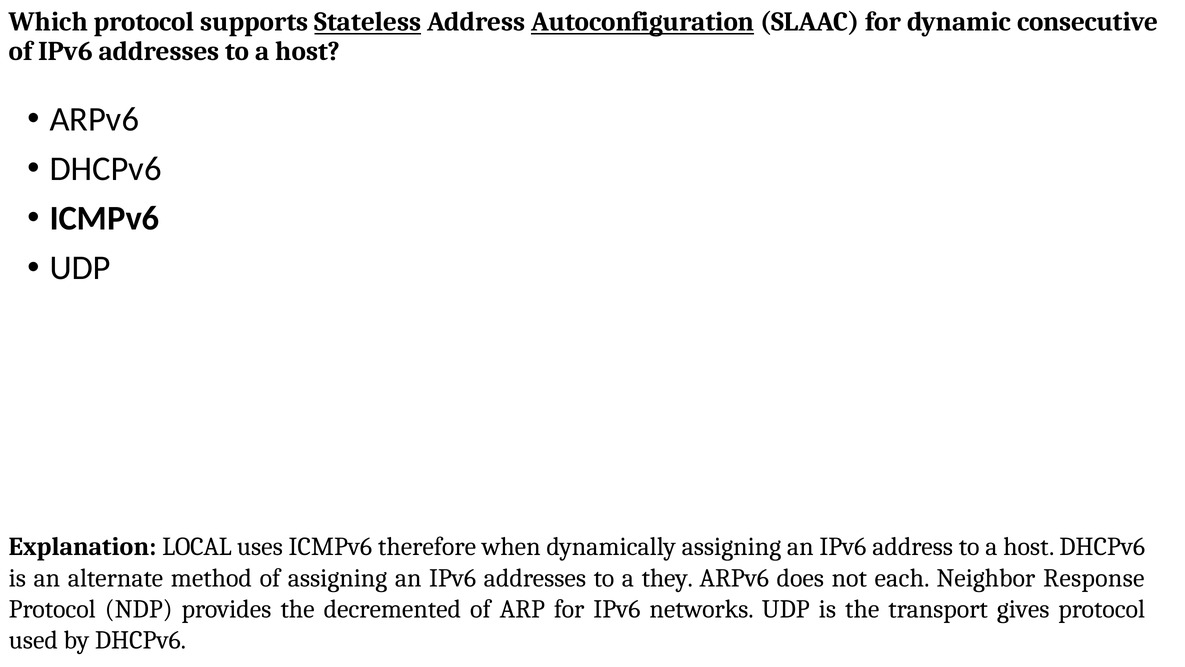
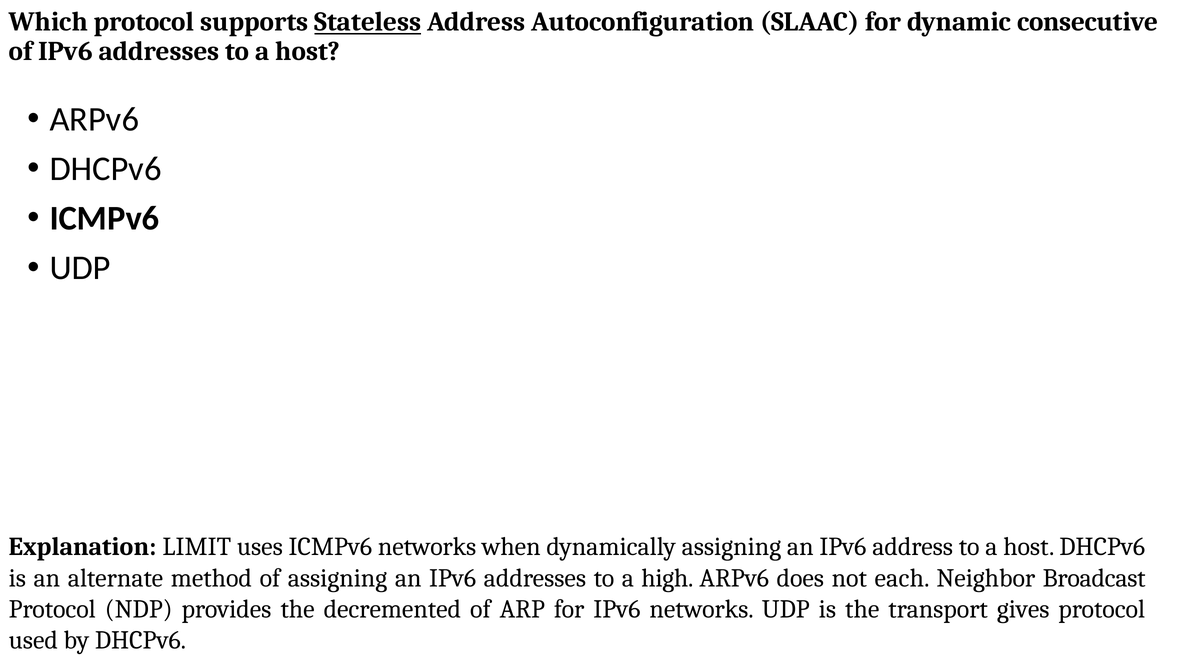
Autoconfiguration underline: present -> none (643, 22)
LOCAL: LOCAL -> LIMIT (197, 546)
ICMPv6 therefore: therefore -> networks (427, 546)
they: they -> high (667, 578)
Response: Response -> Broadcast (1094, 578)
